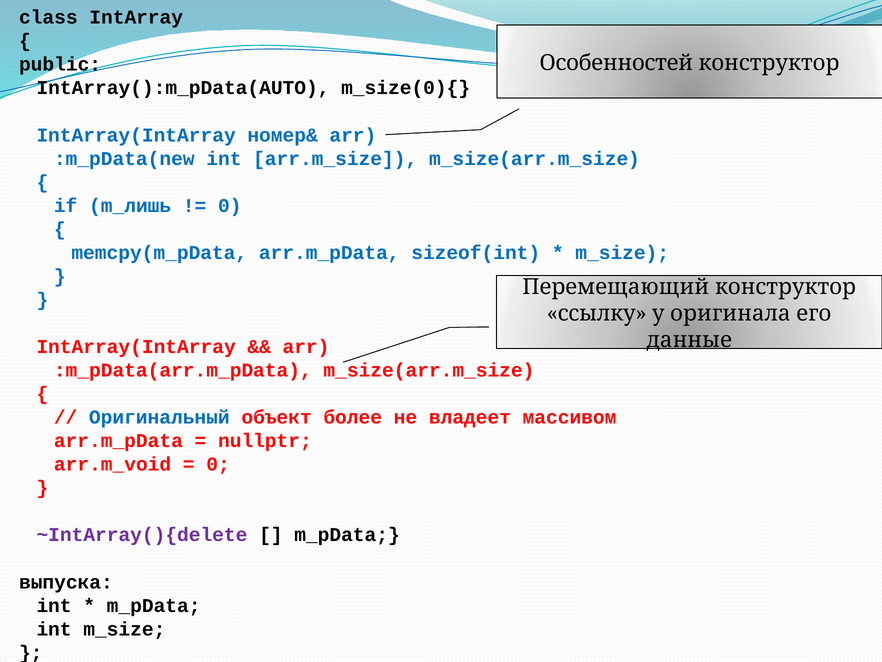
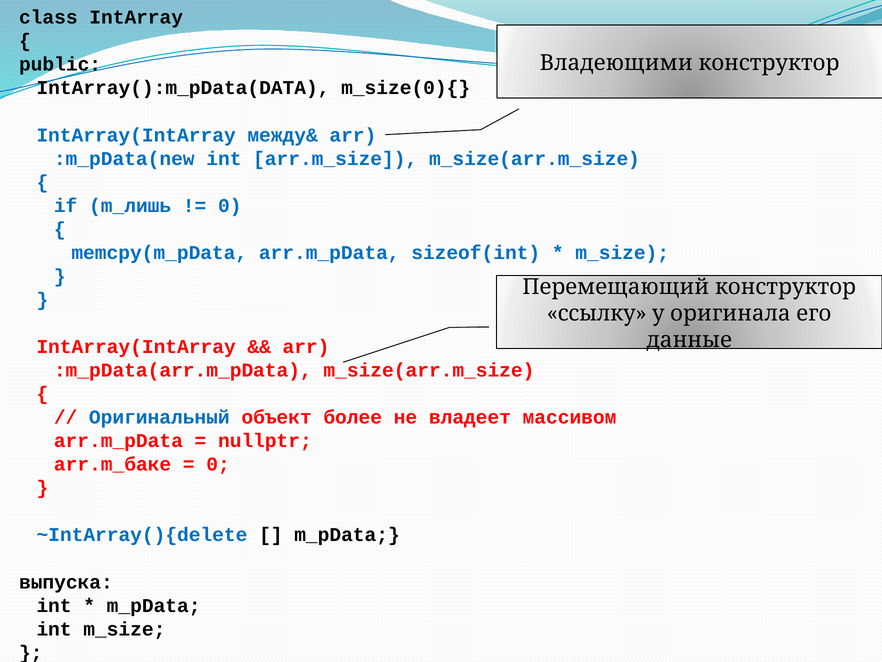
Особенностей: Особенностей -> Владеющими (616, 63)
IntArray():m_pData(AUTO: IntArray():m_pData(AUTO -> IntArray():m_pData(DATA (183, 88)
номер&: номер& -> между& (283, 135)
arr.m_void: arr.m_void -> arr.m_баке (113, 464)
~IntArray(){delete colour: purple -> blue (142, 535)
